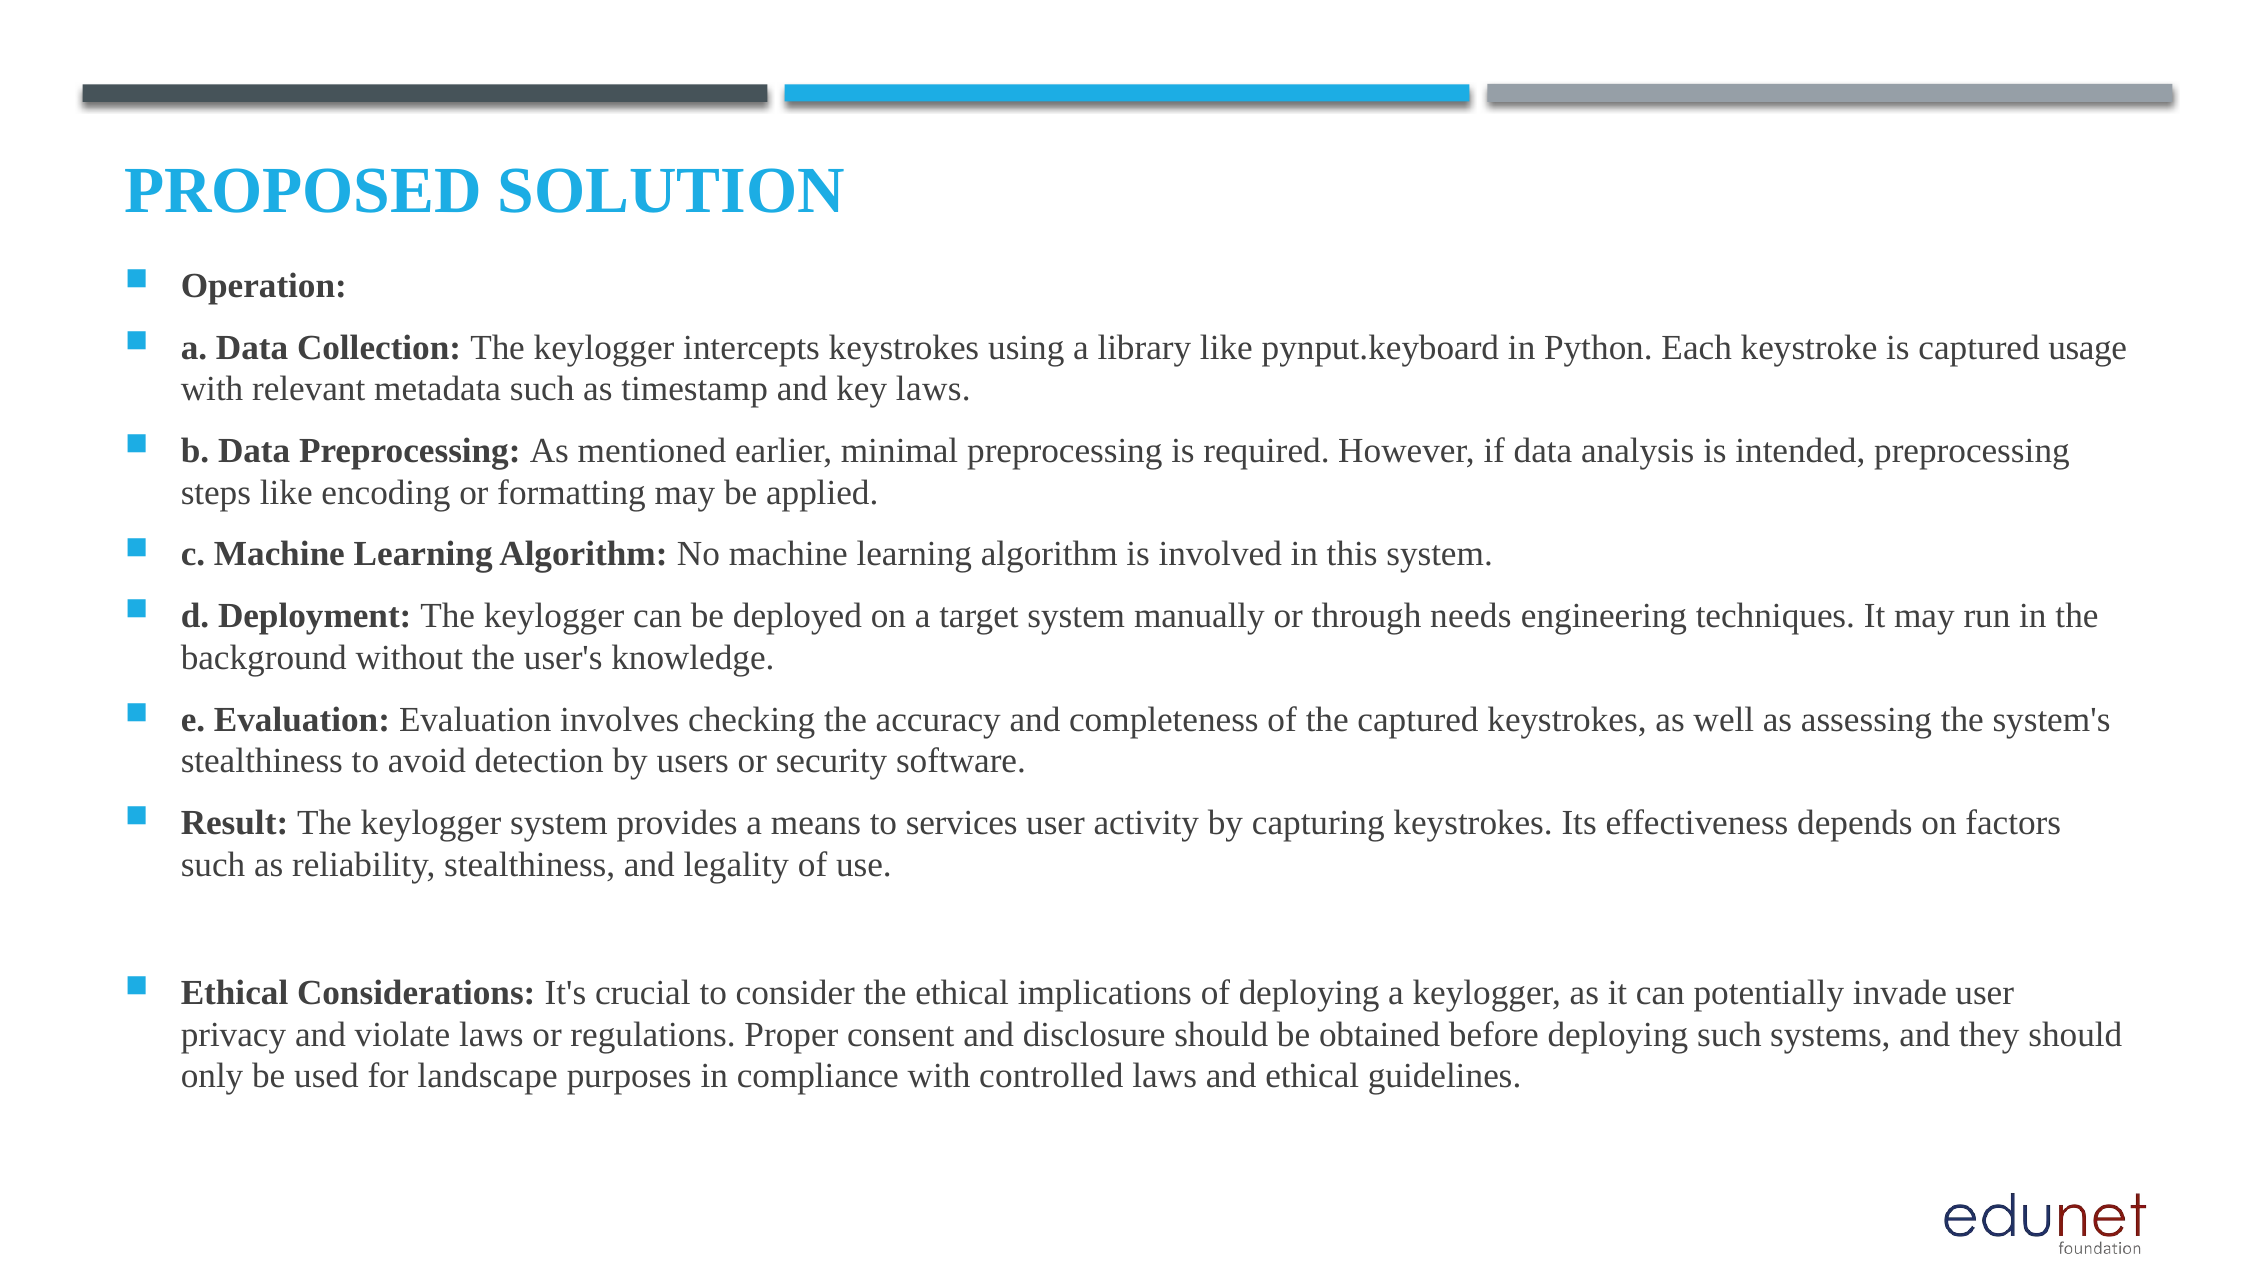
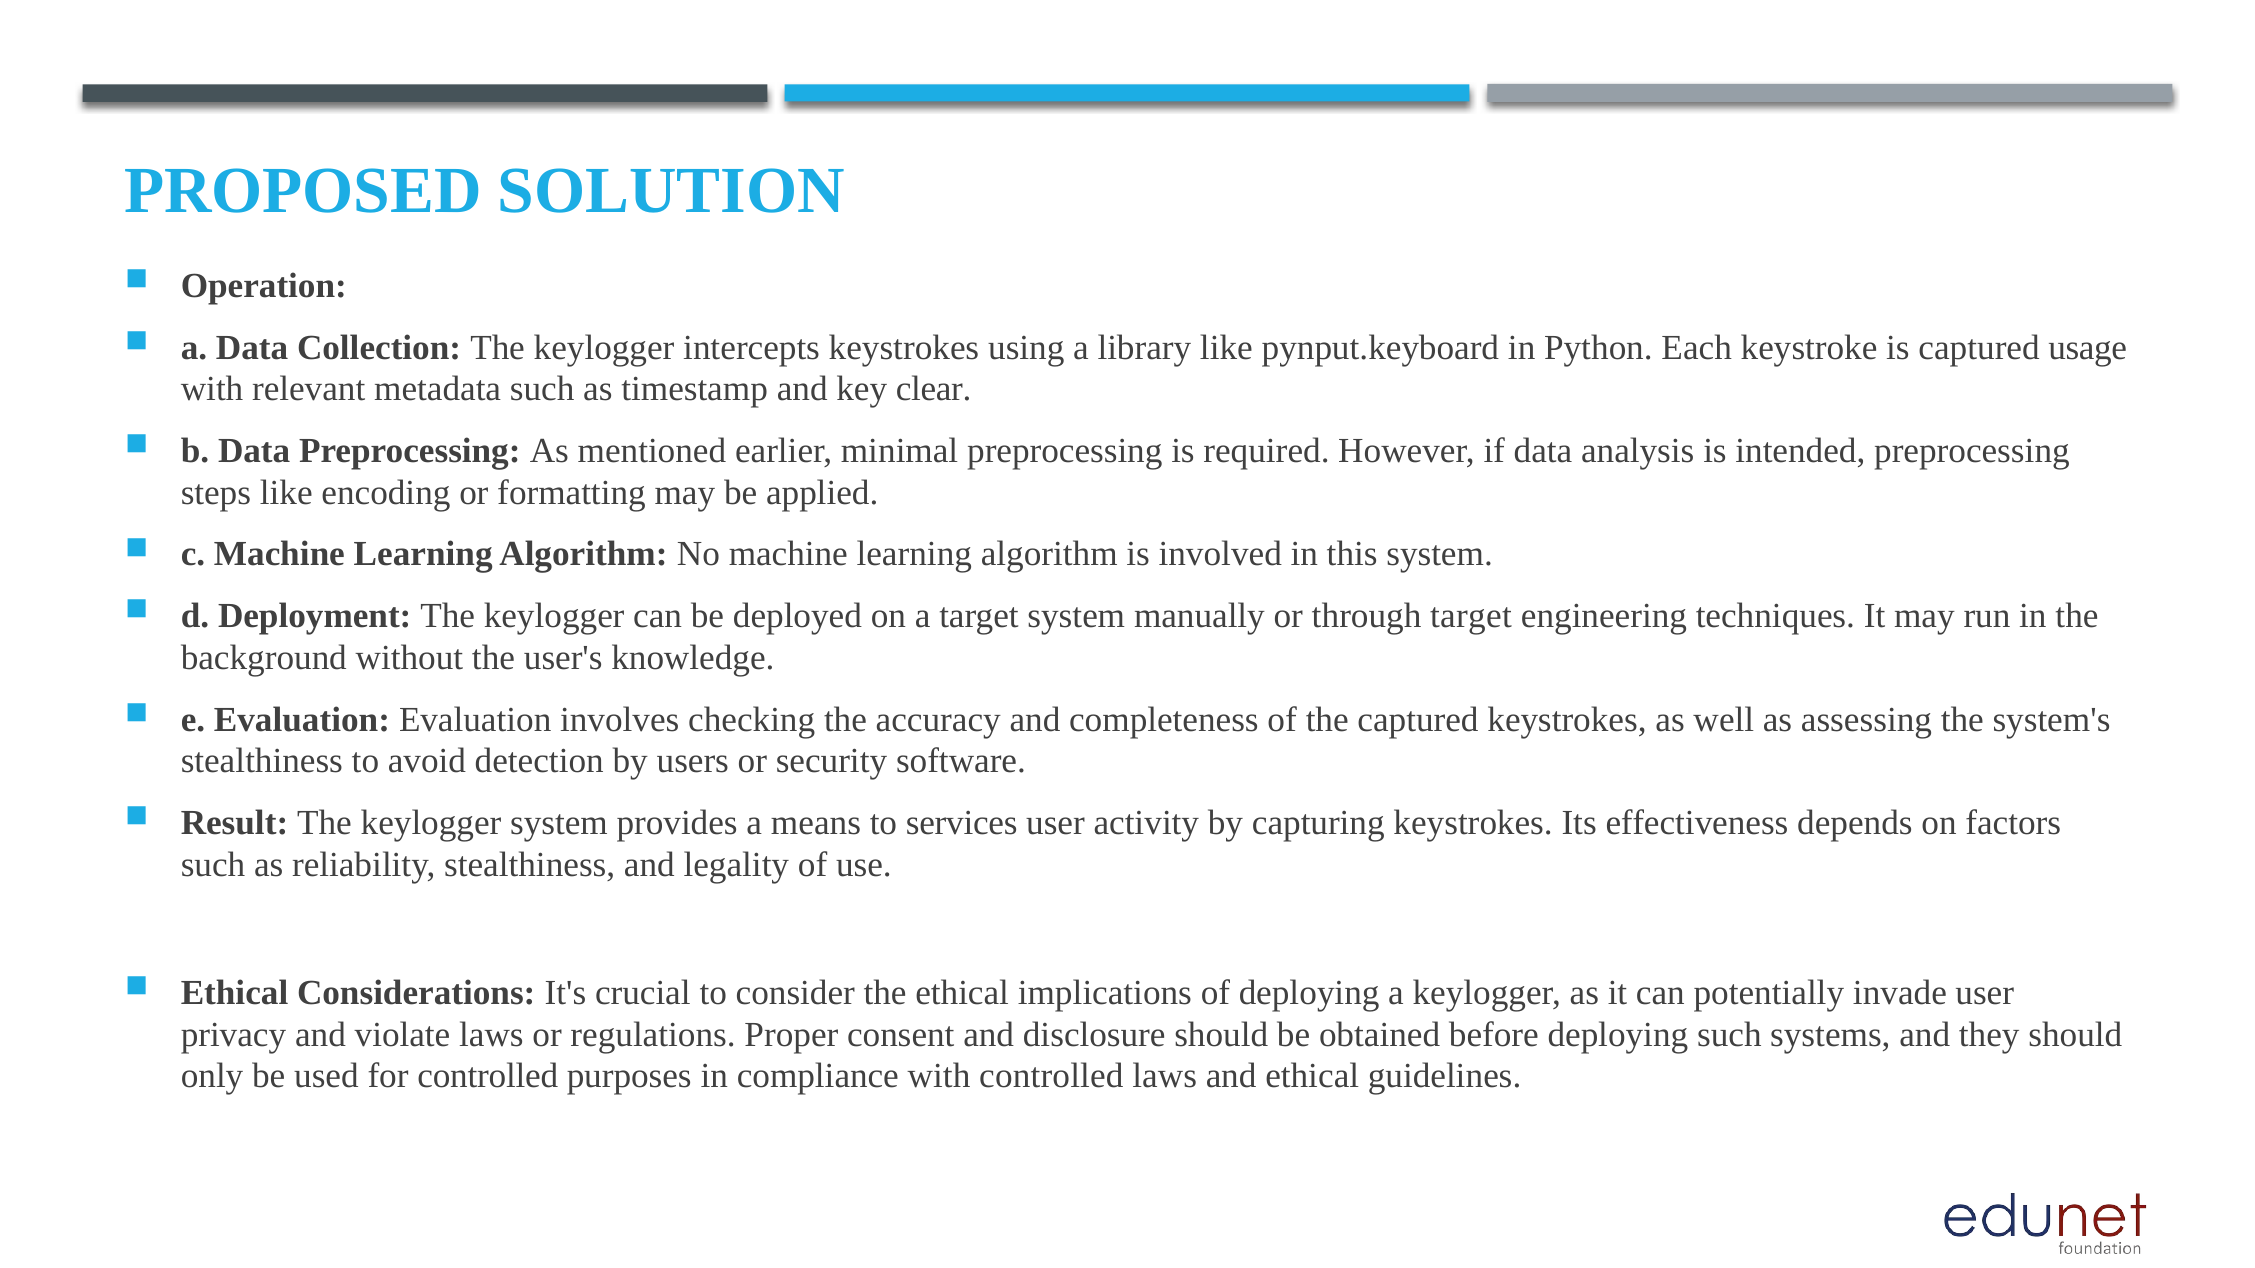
key laws: laws -> clear (934, 389)
through needs: needs -> target (1471, 616)
for landscape: landscape -> controlled (488, 1077)
